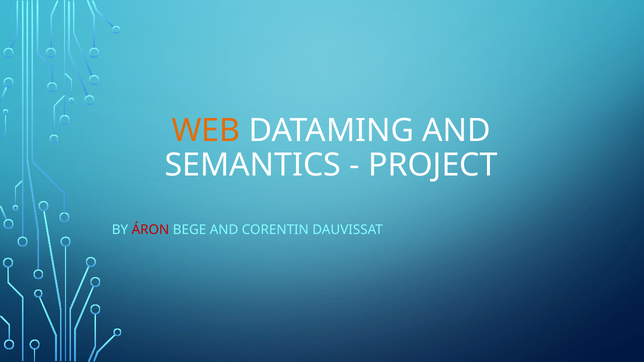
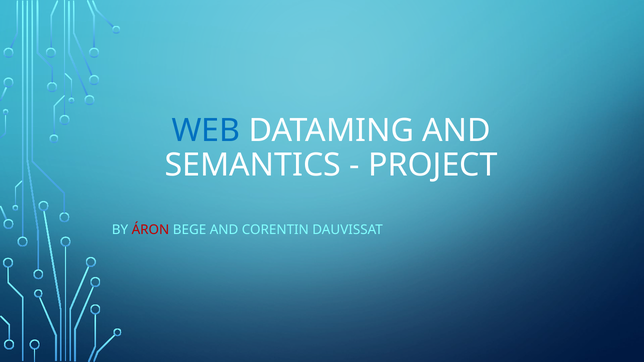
WEB colour: orange -> blue (206, 131)
